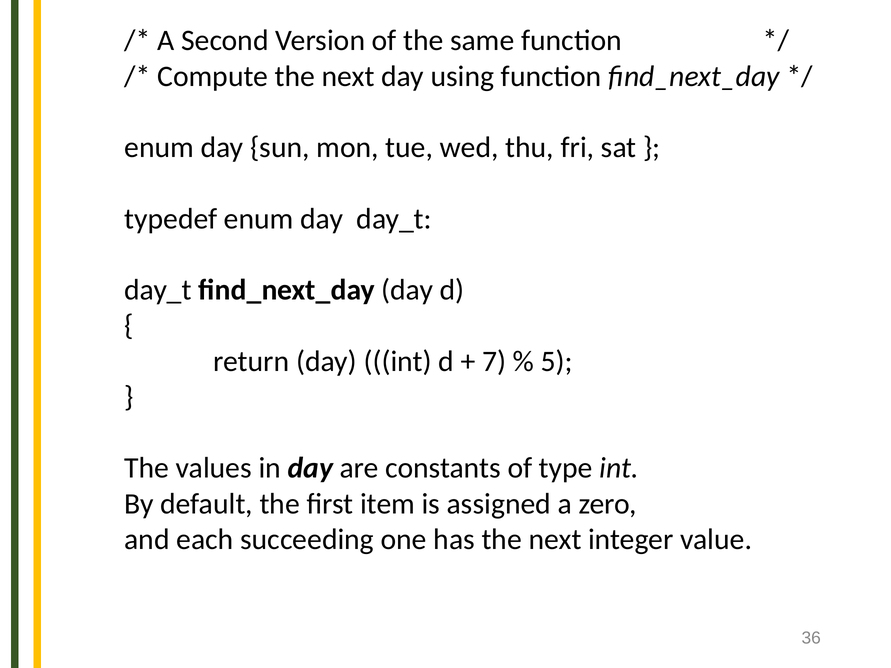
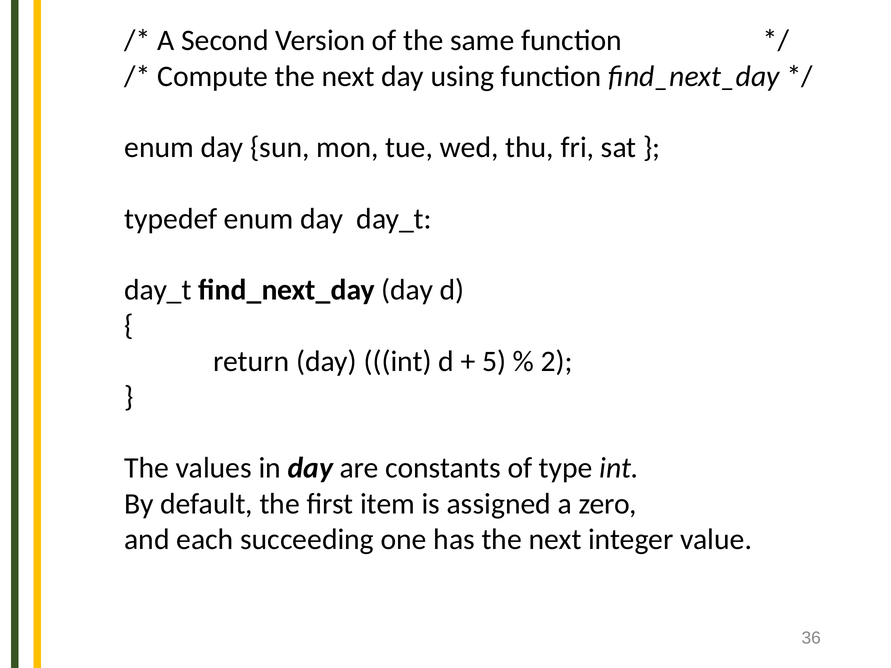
7: 7 -> 5 (494, 361)
5: 5 -> 2 (557, 361)
